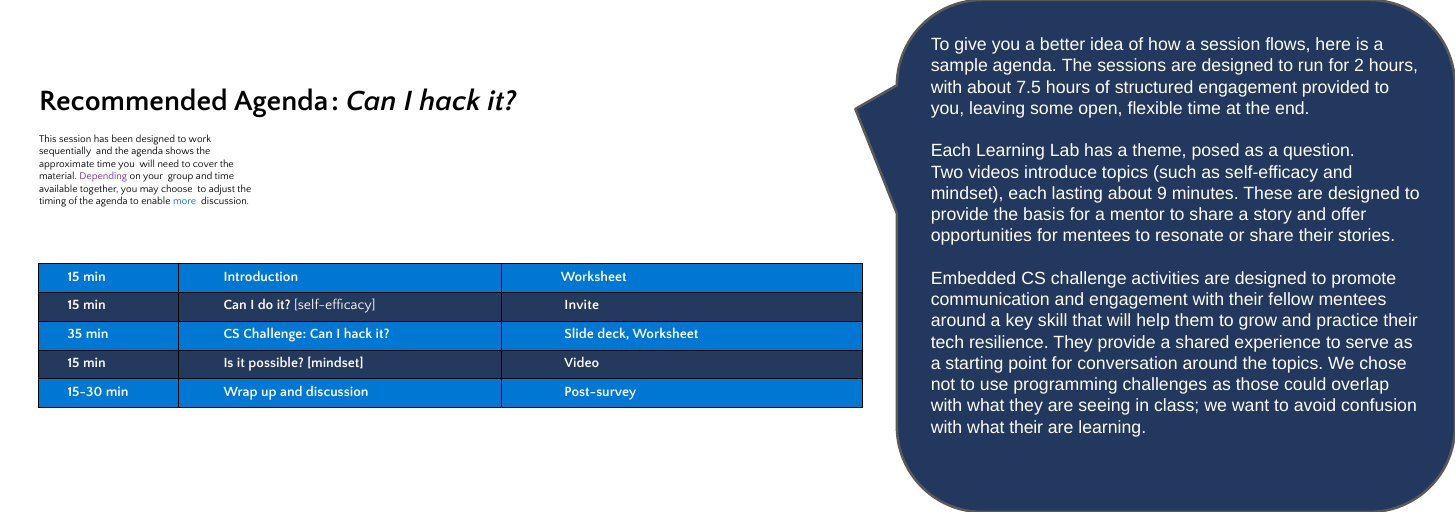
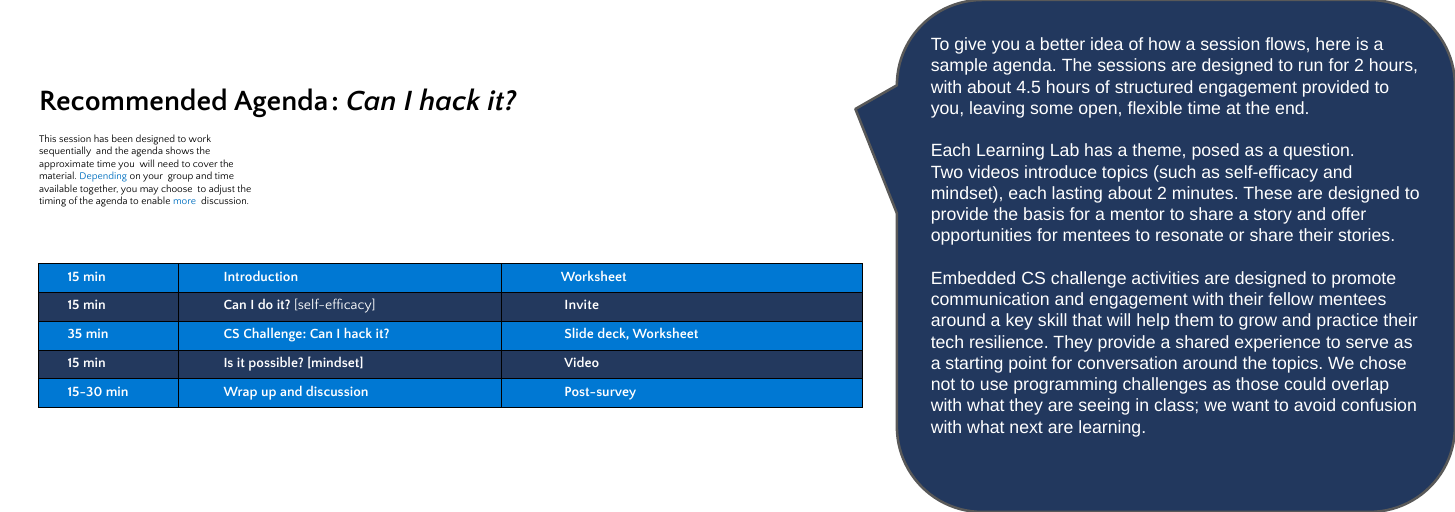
7.5: 7.5 -> 4.5 (1029, 87)
Depending colour: purple -> blue (103, 176)
about 9: 9 -> 2 (1162, 193)
what their: their -> next (1026, 427)
